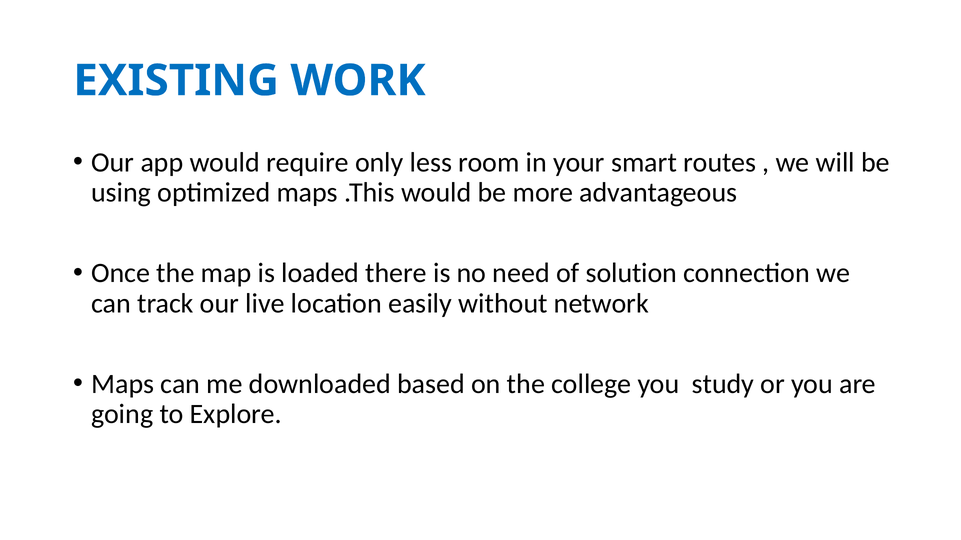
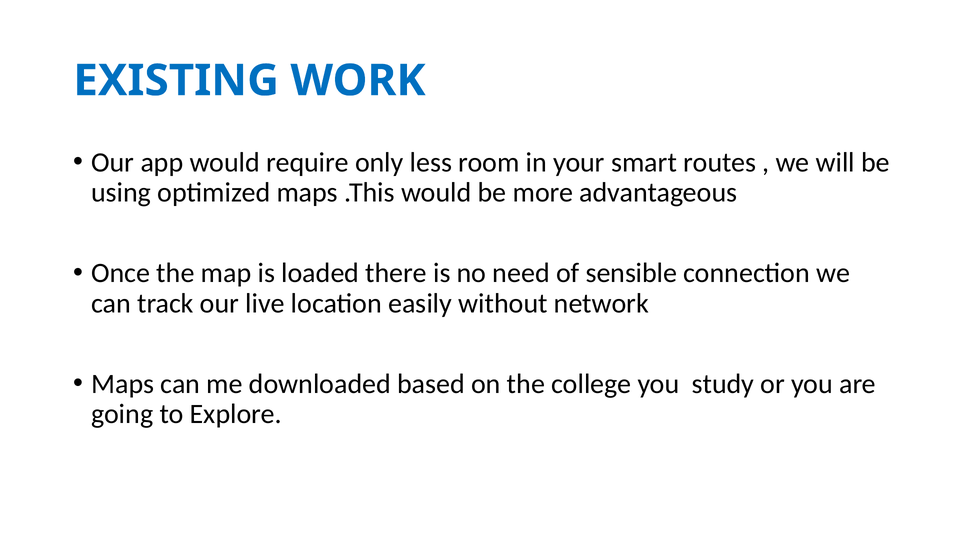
solution: solution -> sensible (631, 273)
